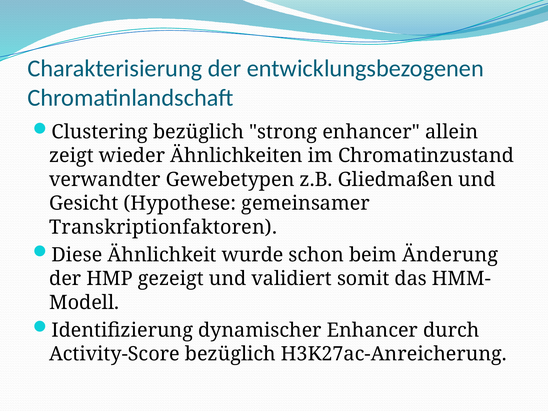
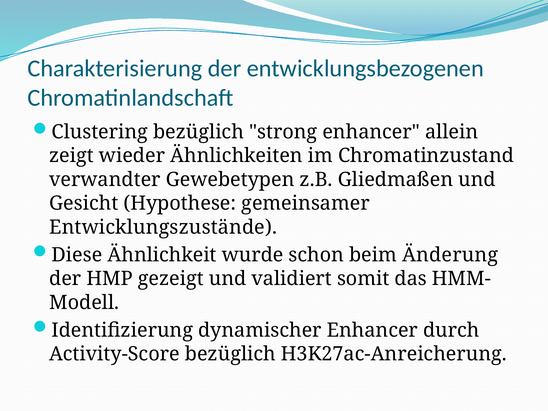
Transkriptionfaktoren: Transkriptionfaktoren -> Entwicklungszustände (163, 227)
